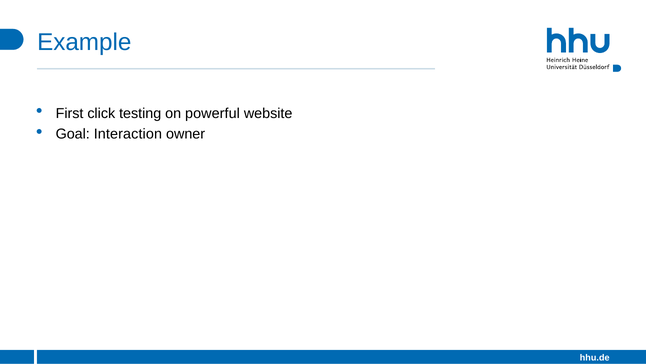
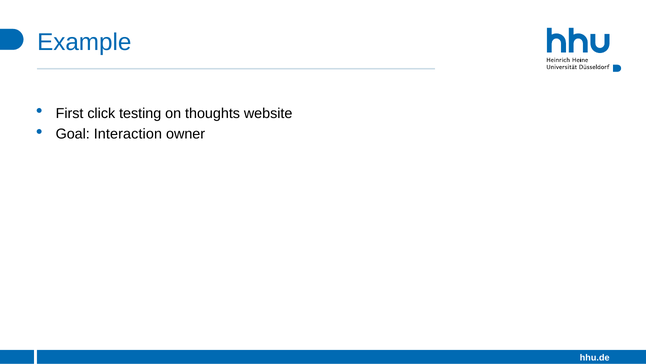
powerful: powerful -> thoughts (213, 113)
